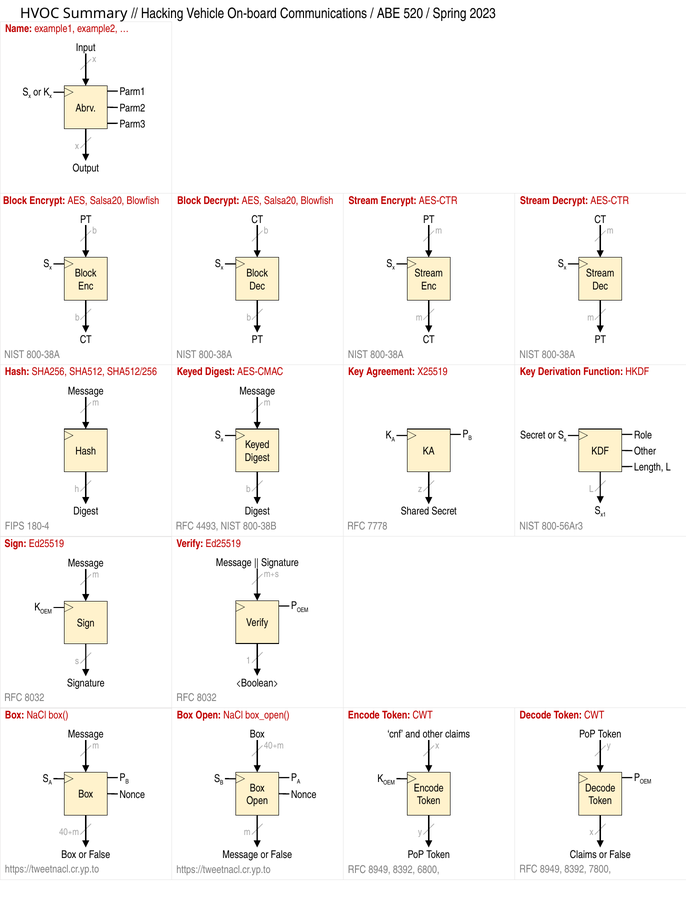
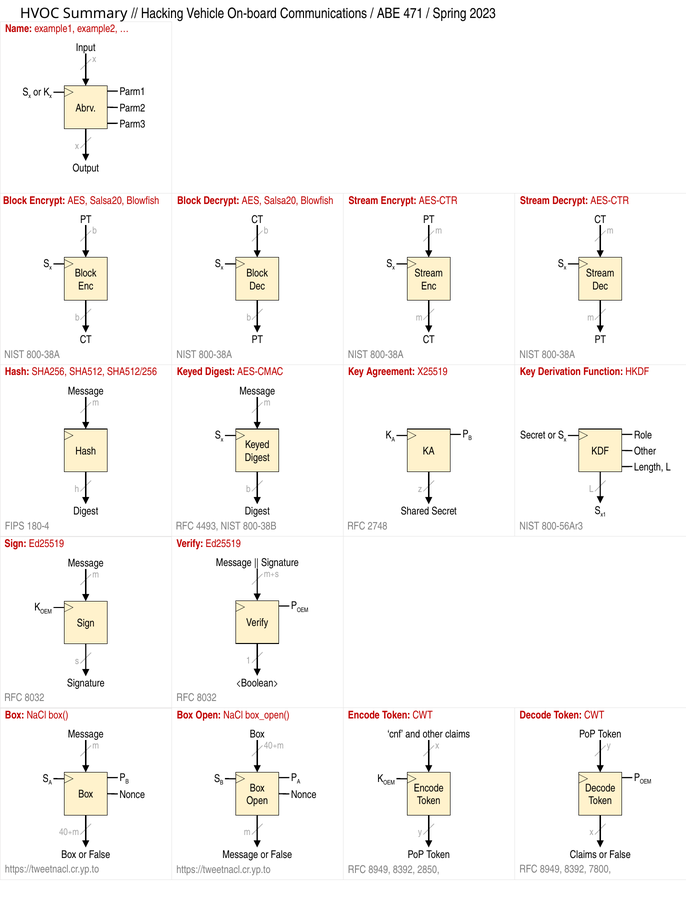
520: 520 -> 471 (413, 14)
7778: 7778 -> 2748 (378, 526)
6800: 6800 -> 2850 (428, 869)
